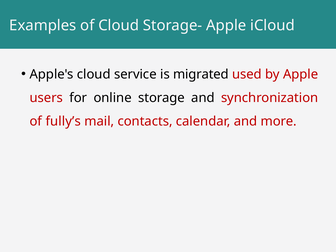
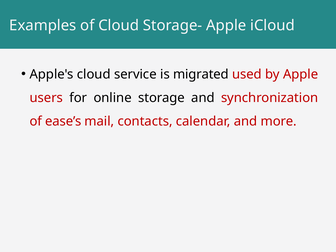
fully’s: fully’s -> ease’s (63, 121)
